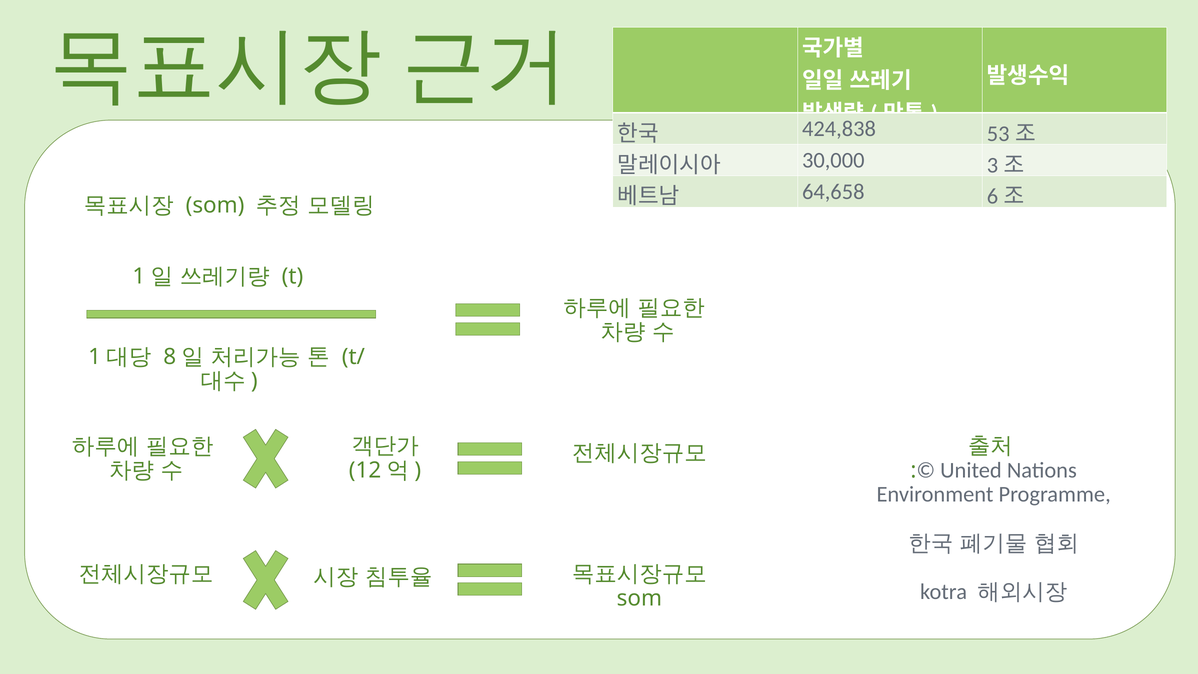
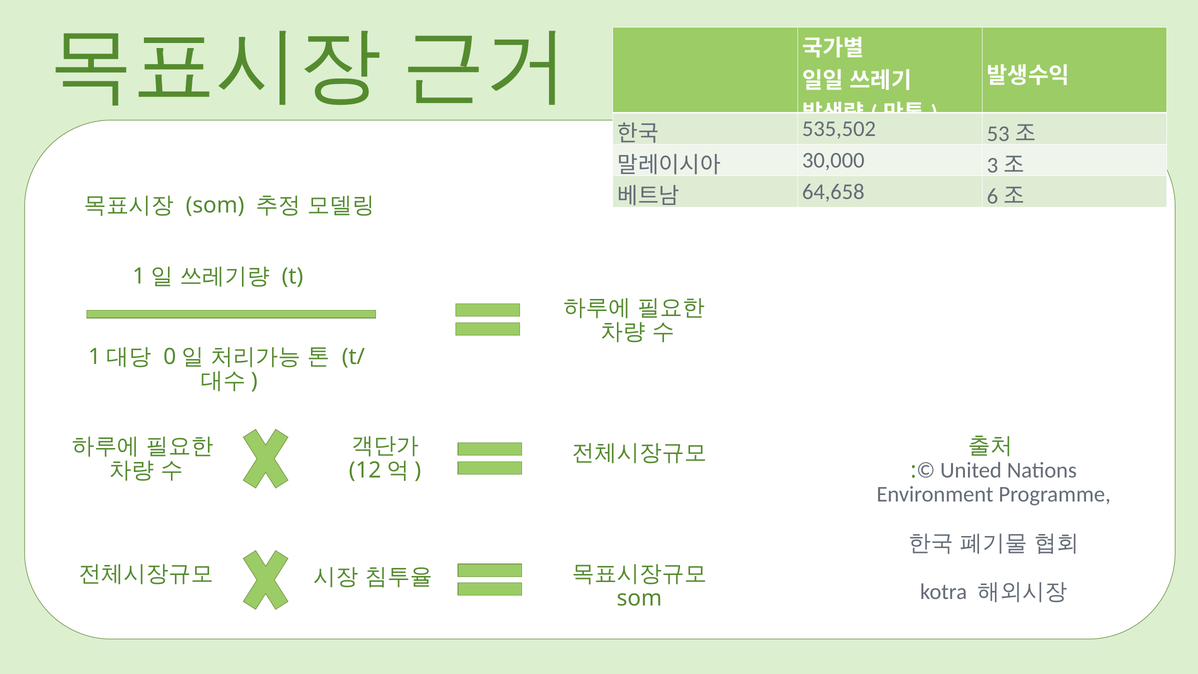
424,838: 424,838 -> 535,502 (839, 129)
8: 8 -> 0 (170, 357)
